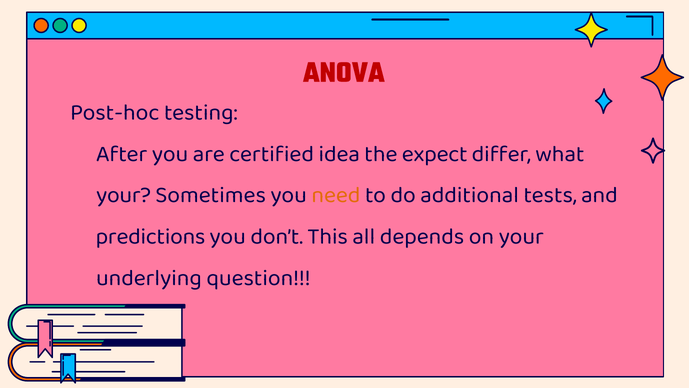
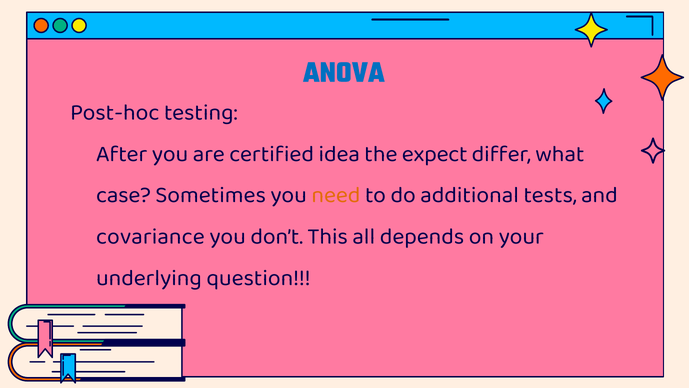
ANOVA colour: red -> blue (344, 72)
your: your -> case (123, 195)
predictions: predictions -> covariance (150, 236)
